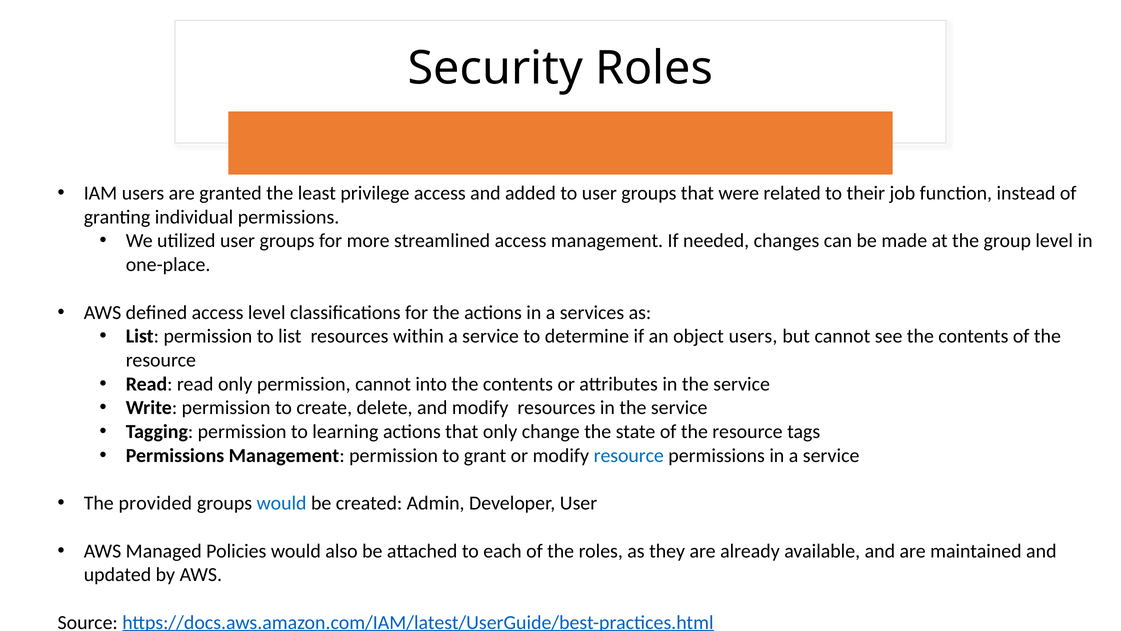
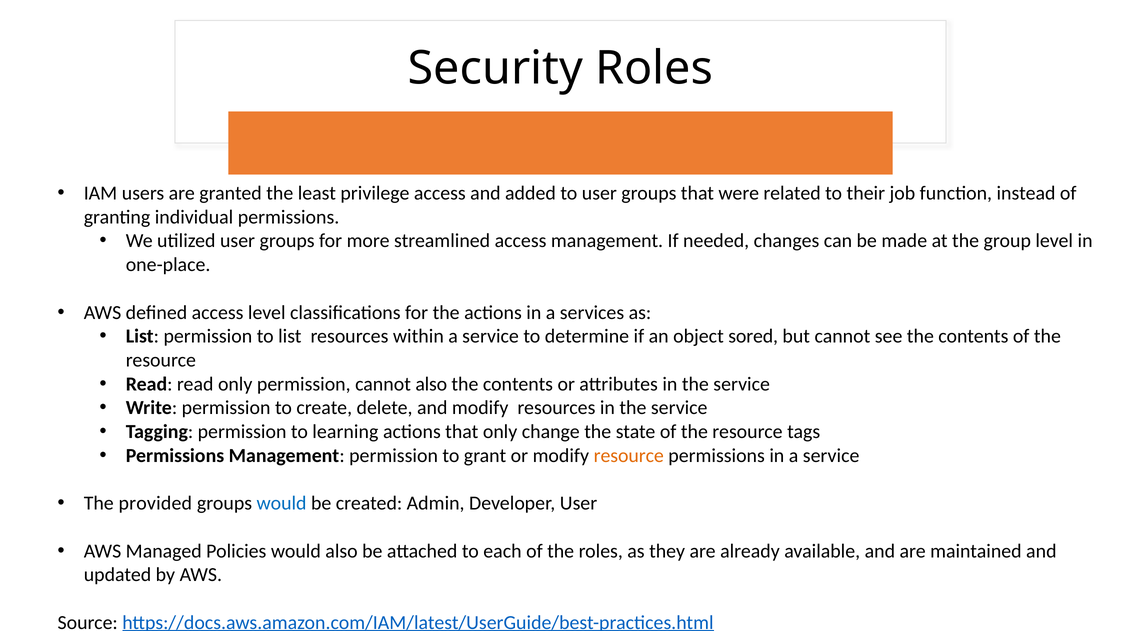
object users: users -> sored (753, 336)
cannot into: into -> also (431, 384)
resource colour: blue -> orange (629, 455)
